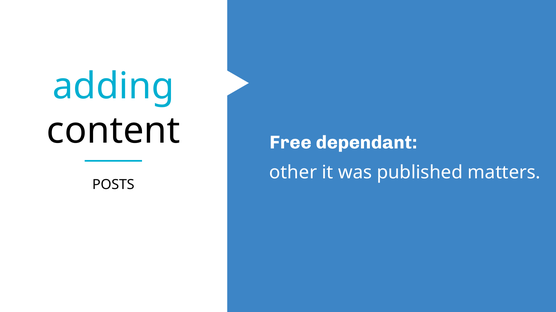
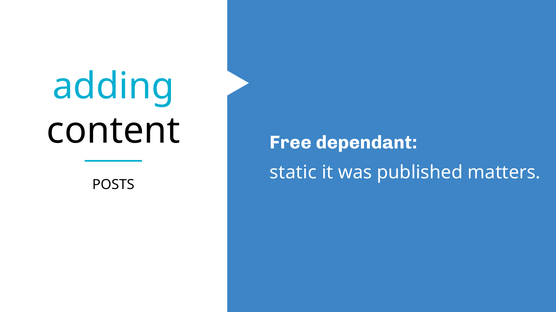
other: other -> static (293, 173)
